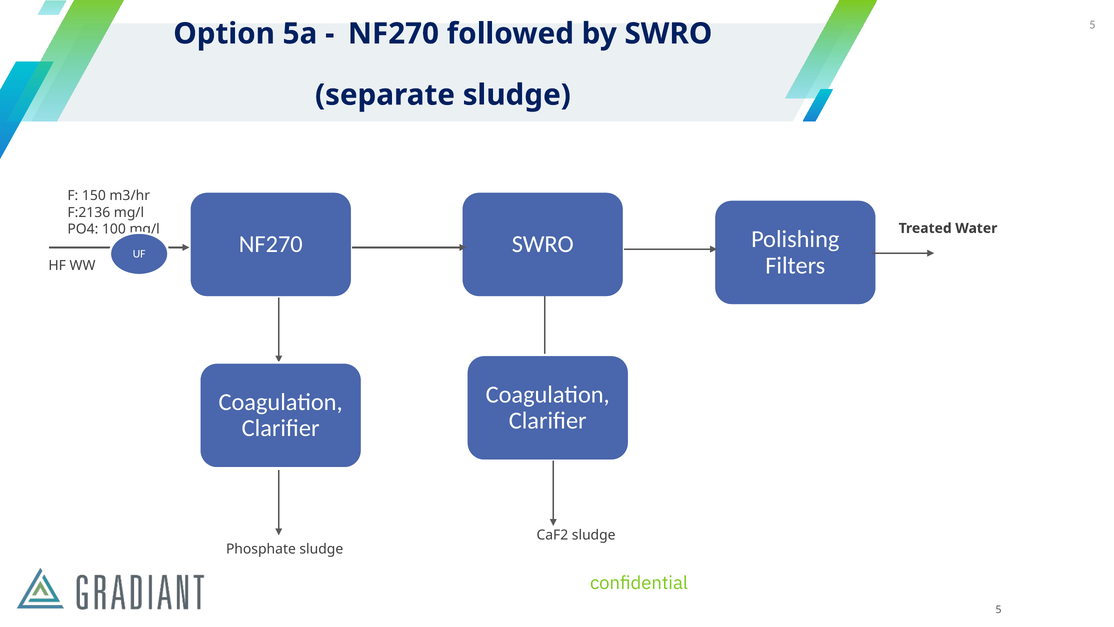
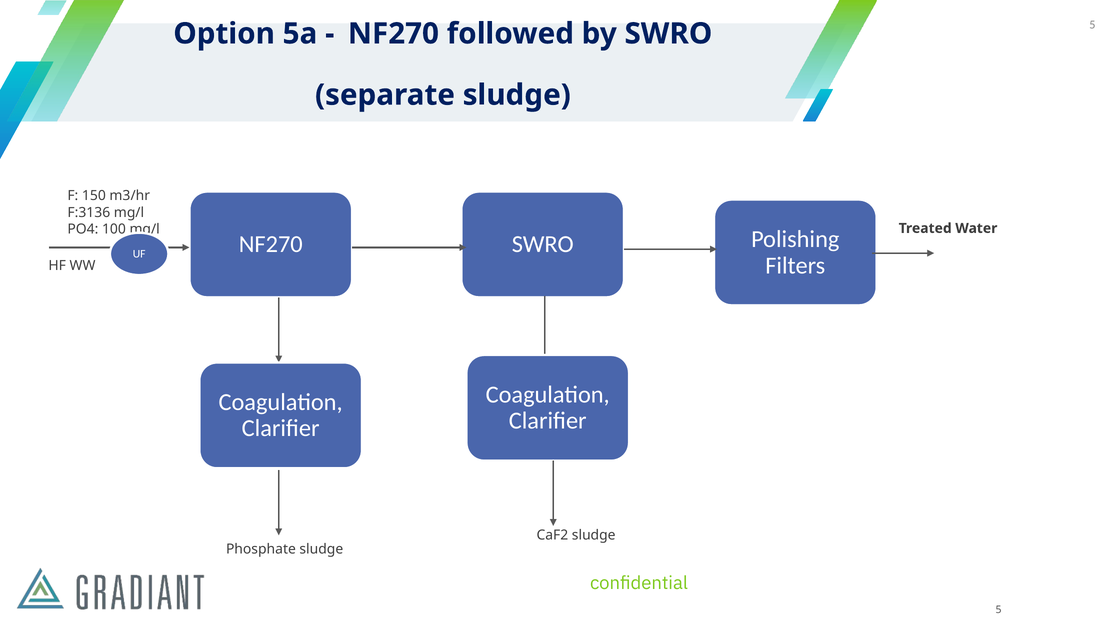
F:2136: F:2136 -> F:3136 (89, 212)
